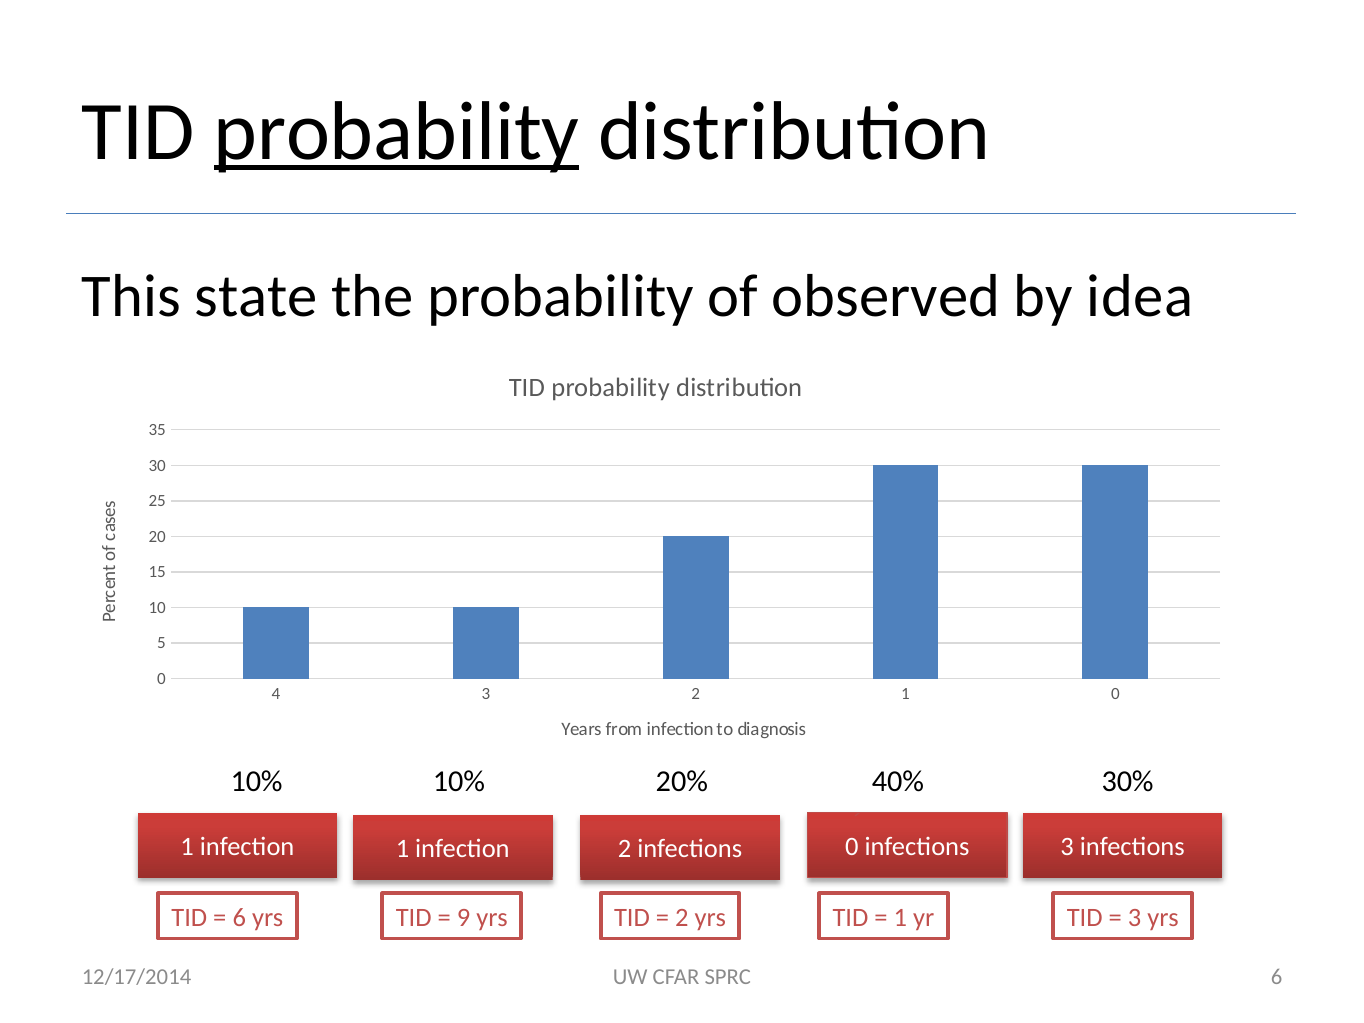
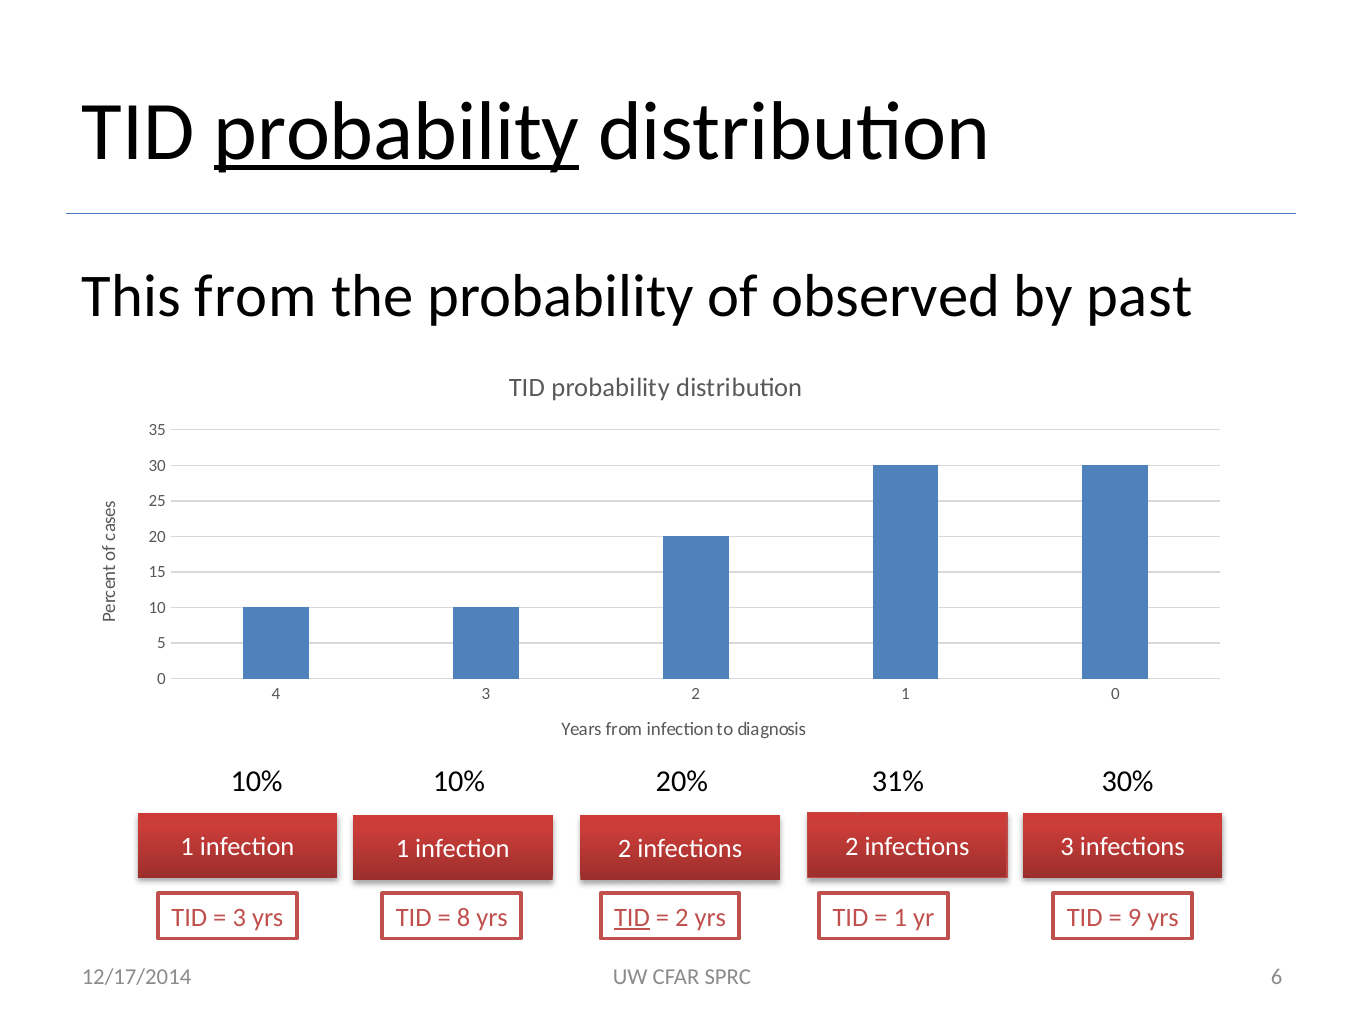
This state: state -> from (256, 297)
idea: idea -> past (1140, 297)
40%: 40% -> 31% (898, 781)
infections 0: 0 -> 2 (852, 847)
6: 6 -> 3 (239, 918)
9: 9 -> 8 (464, 918)
TID underline: none -> present (632, 918)
3: 3 -> 9 (1135, 918)
